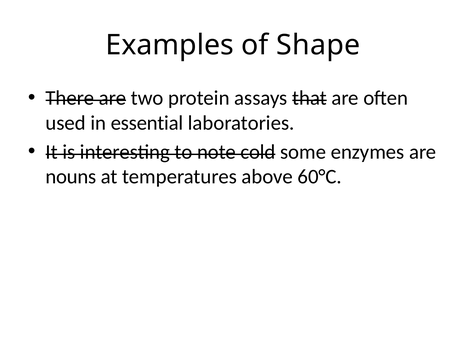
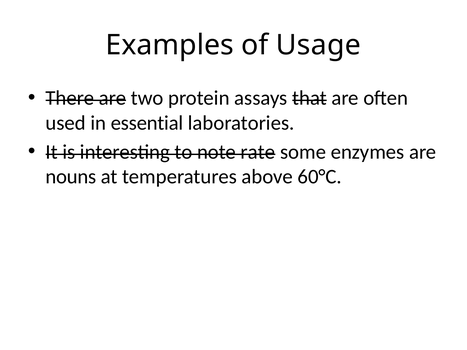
Shape: Shape -> Usage (318, 45)
cold: cold -> rate (258, 152)
